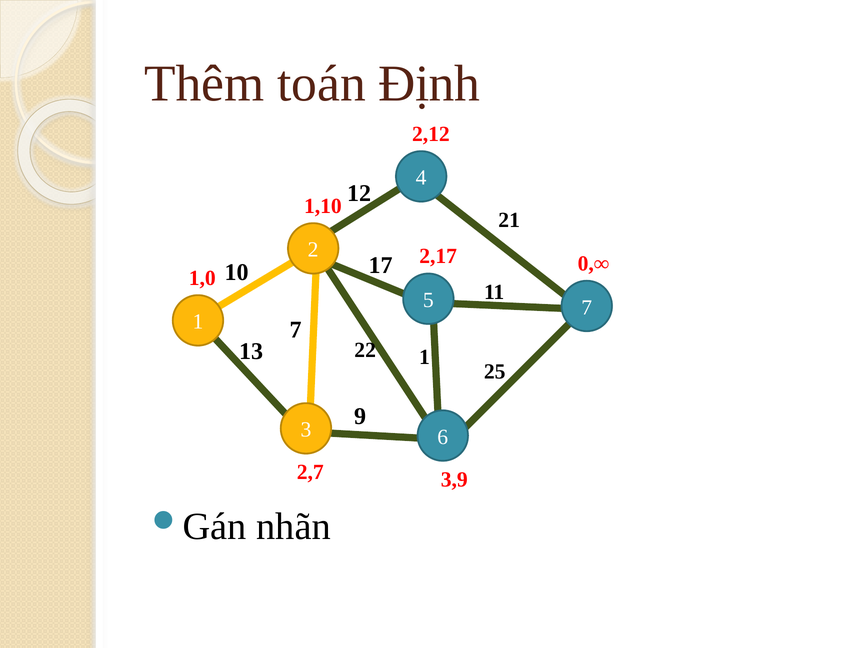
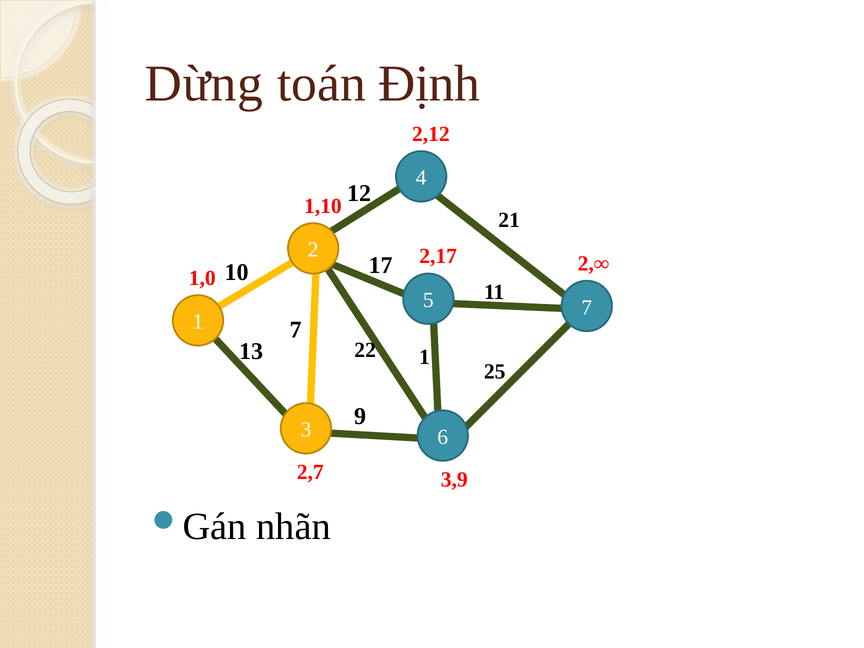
Thêm: Thêm -> Dừng (204, 84)
0,∞: 0,∞ -> 2,∞ (593, 264)
